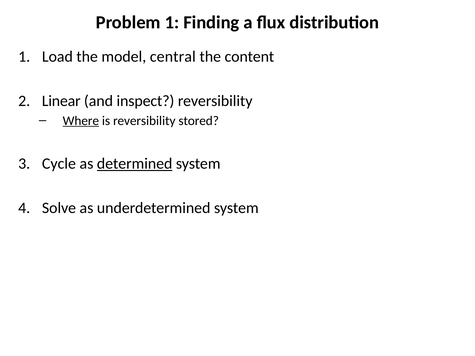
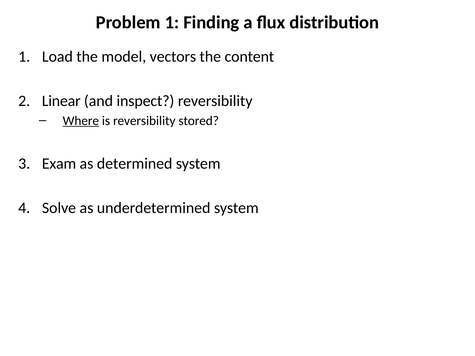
central: central -> vectors (173, 57)
Cycle: Cycle -> Exam (59, 164)
determined underline: present -> none (135, 164)
